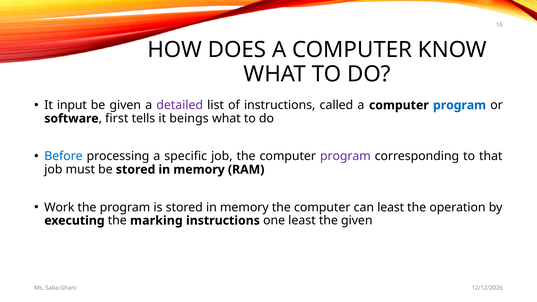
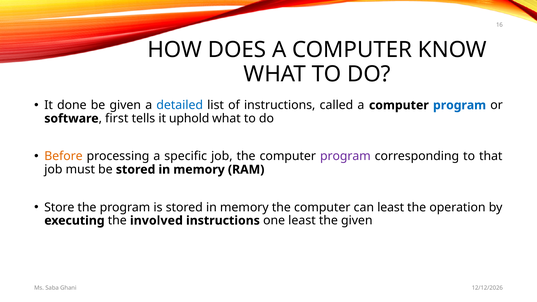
input: input -> done (72, 105)
detailed colour: purple -> blue (180, 105)
beings: beings -> uphold (189, 119)
Before colour: blue -> orange (63, 156)
Work: Work -> Store (59, 207)
marking: marking -> involved (156, 221)
